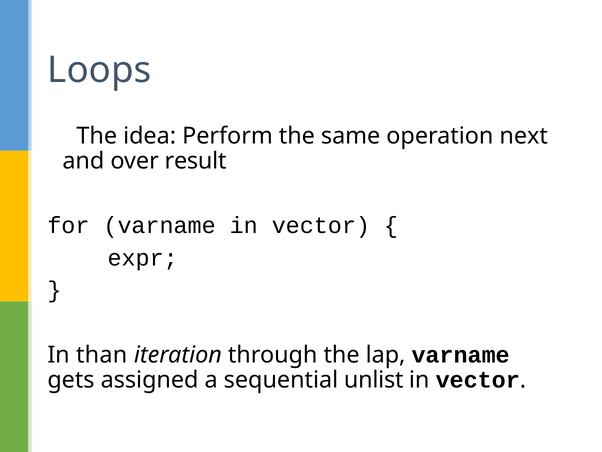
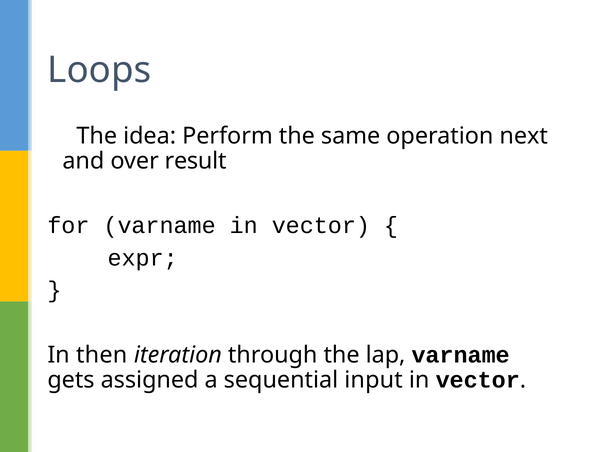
than: than -> then (102, 354)
unlist: unlist -> input (374, 380)
